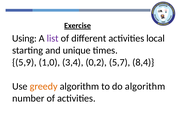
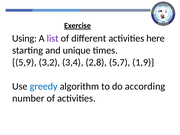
local: local -> here (156, 38)
1,0: 1,0 -> 3,2 (49, 62)
0,2: 0,2 -> 2,8 (96, 62)
8,4: 8,4 -> 1,9 (143, 62)
greedy colour: orange -> blue (44, 86)
do algorithm: algorithm -> according (145, 86)
